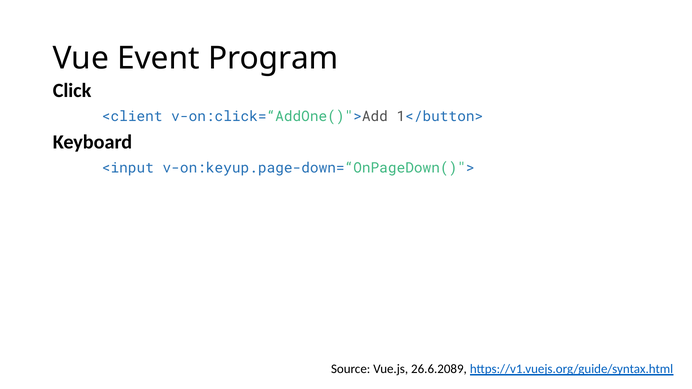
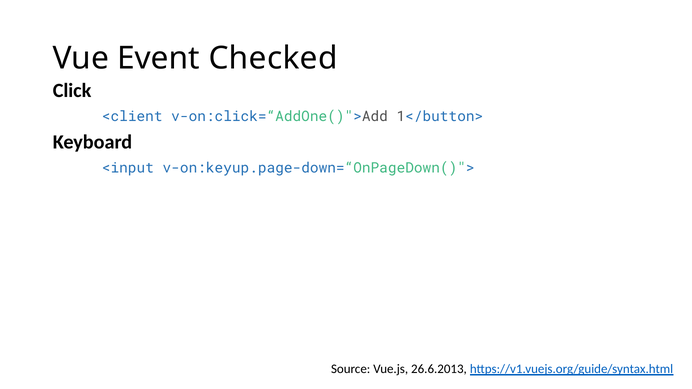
Program: Program -> Checked (273, 58)
26.6.2089: 26.6.2089 -> 26.6.2013 (439, 369)
